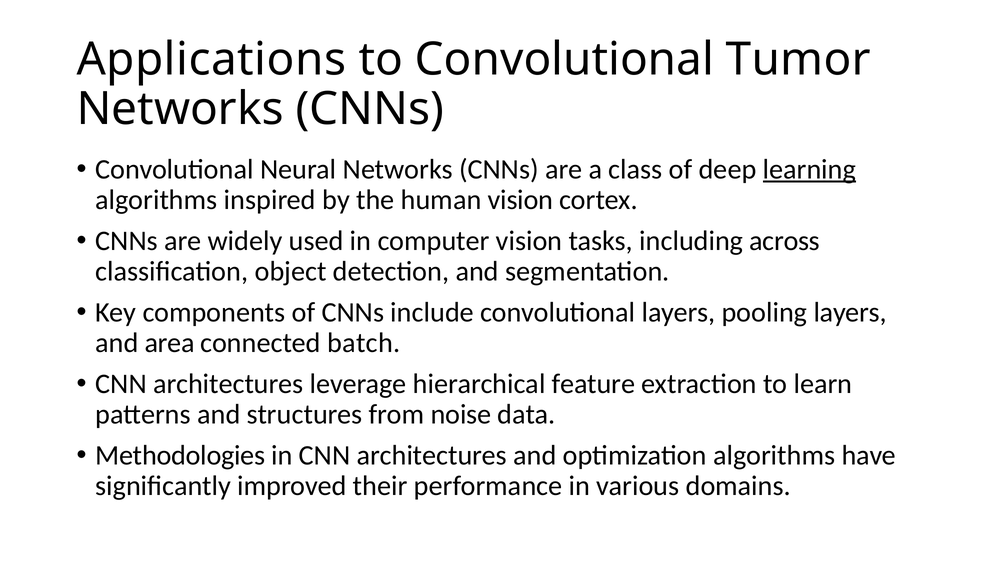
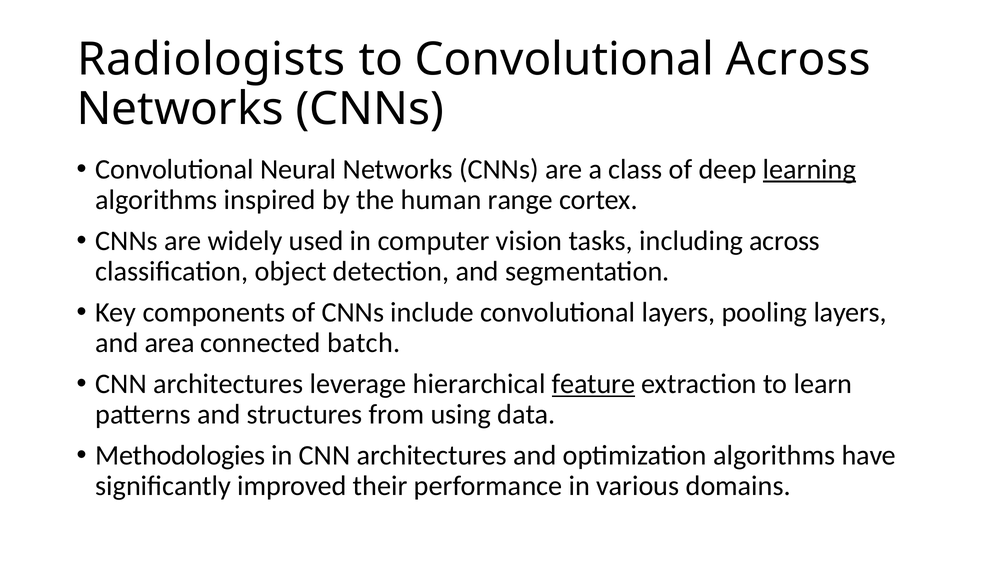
Applications: Applications -> Radiologists (211, 59)
Convolutional Tumor: Tumor -> Across (798, 59)
human vision: vision -> range (520, 200)
feature underline: none -> present (593, 384)
noise: noise -> using (461, 414)
